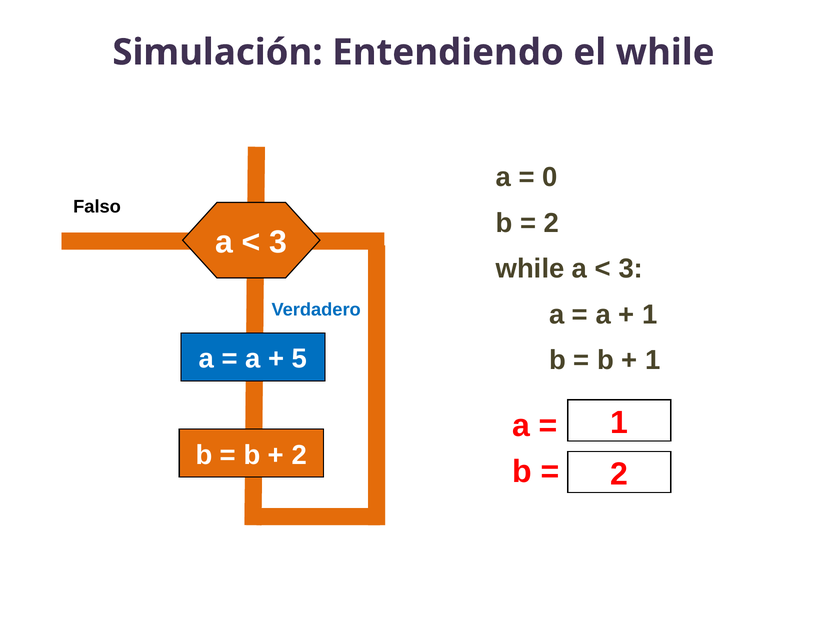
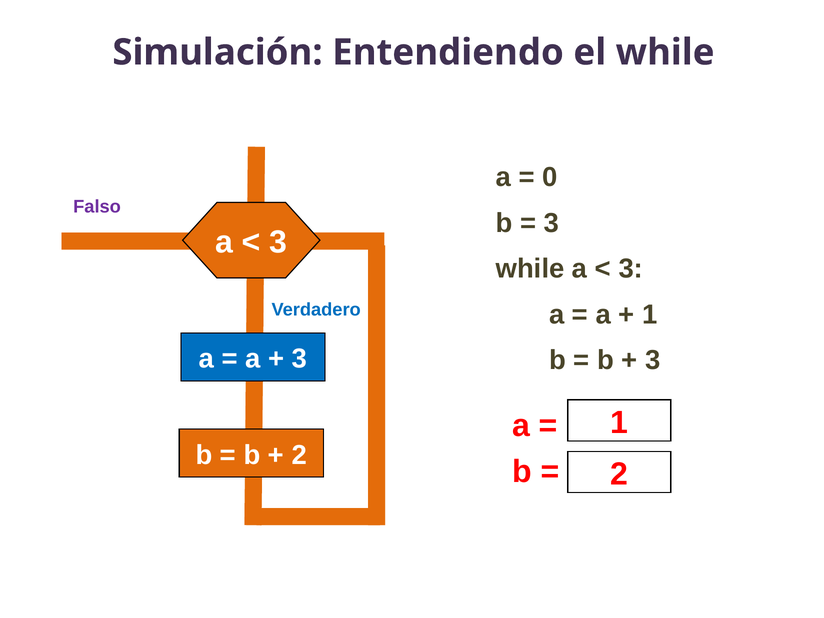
Falso colour: black -> purple (97, 207)
2: 2 -> 3 (551, 223)
5: 5 -> 3 (300, 359)
1: 1 -> 3 (653, 360)
